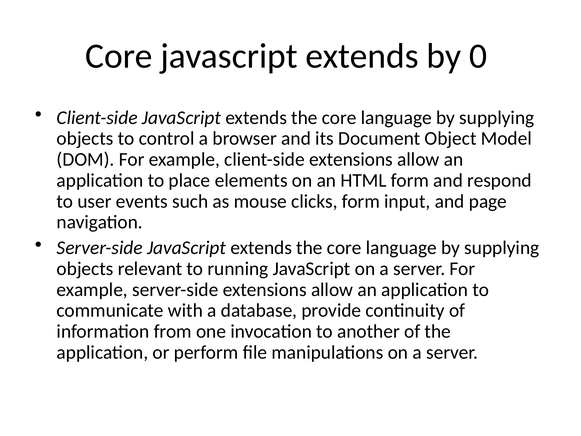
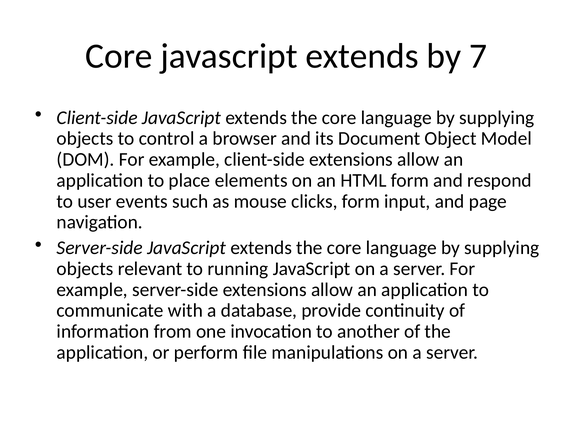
0: 0 -> 7 (478, 56)
